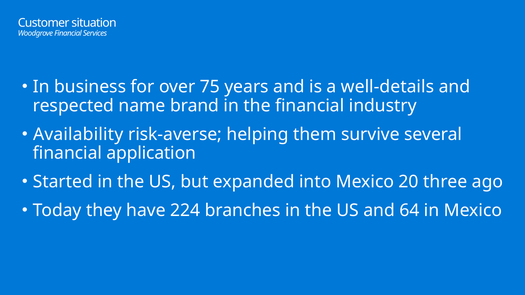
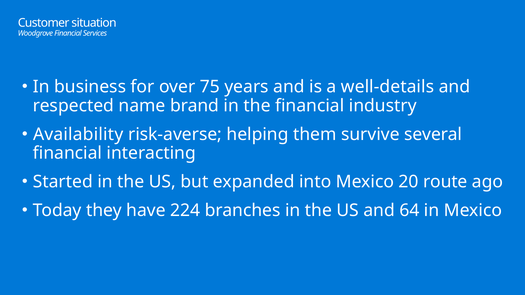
application: application -> interacting (151, 153)
three: three -> route (445, 182)
